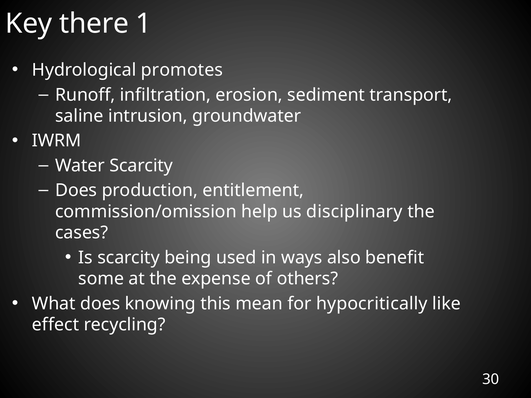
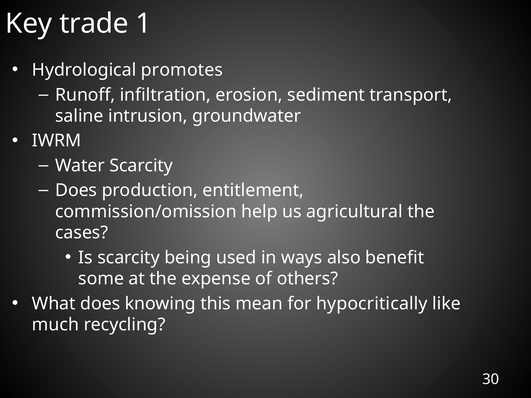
there: there -> trade (94, 24)
disciplinary: disciplinary -> agricultural (354, 212)
effect: effect -> much (56, 325)
